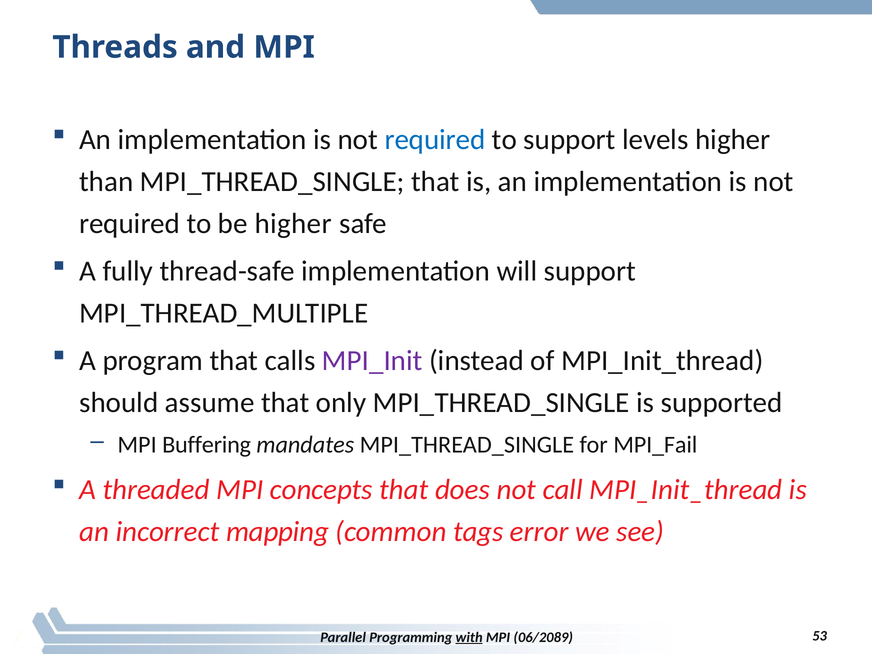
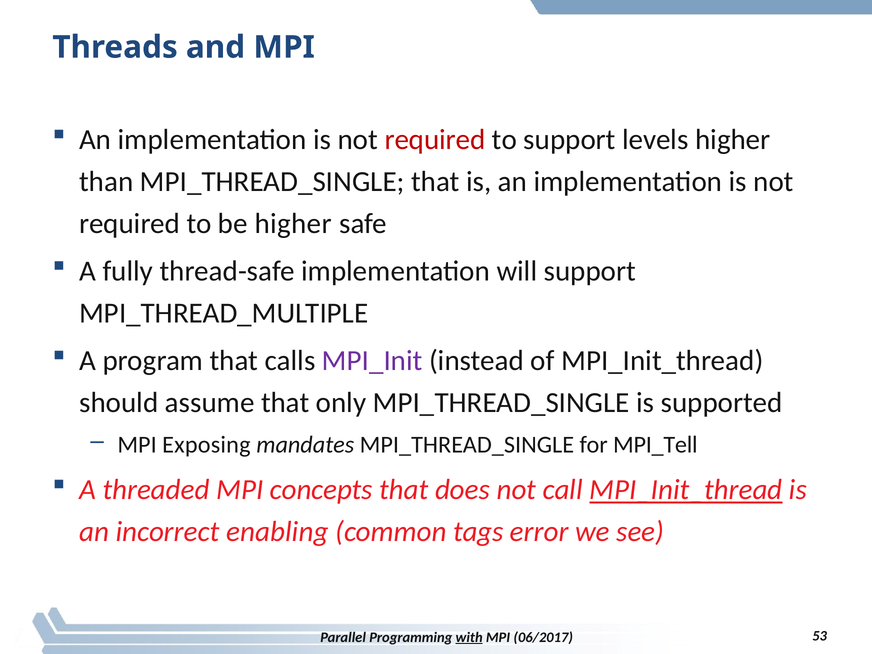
required colour: blue -> red (435, 140)
Buffering: Buffering -> Exposing (206, 445)
MPI_Fail: MPI_Fail -> MPI_Tell (655, 445)
MPI_Init_thread underline: none -> present (686, 490)
mapping: mapping -> enabling (277, 532)
06/2089: 06/2089 -> 06/2017 (543, 637)
